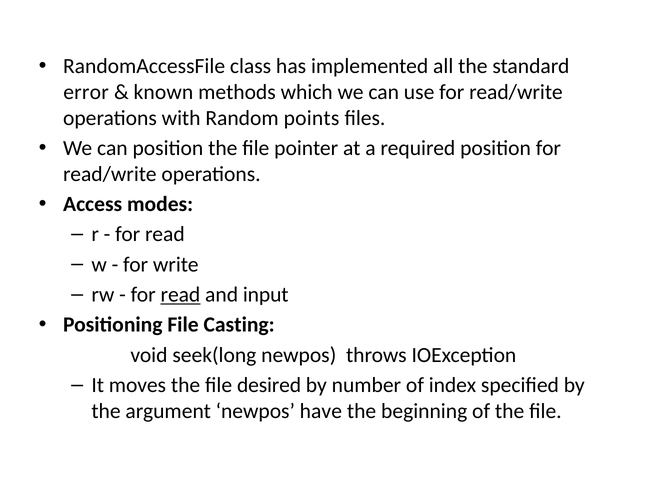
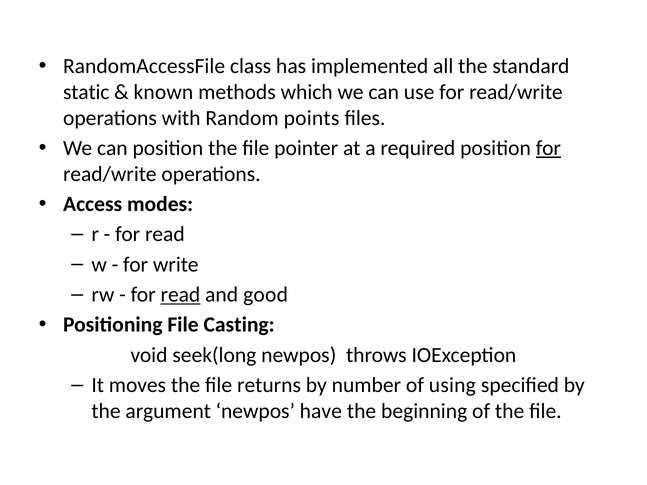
error: error -> static (86, 92)
for underline: none -> present (548, 148)
input: input -> good (266, 295)
desired: desired -> returns (269, 385)
index: index -> using (452, 385)
